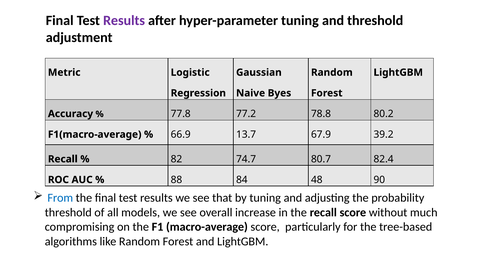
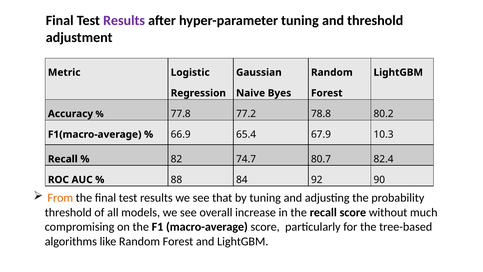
13.7: 13.7 -> 65.4 (246, 134)
39.2: 39.2 -> 10.3 (384, 134)
48: 48 -> 92 (317, 180)
From colour: blue -> orange (60, 198)
